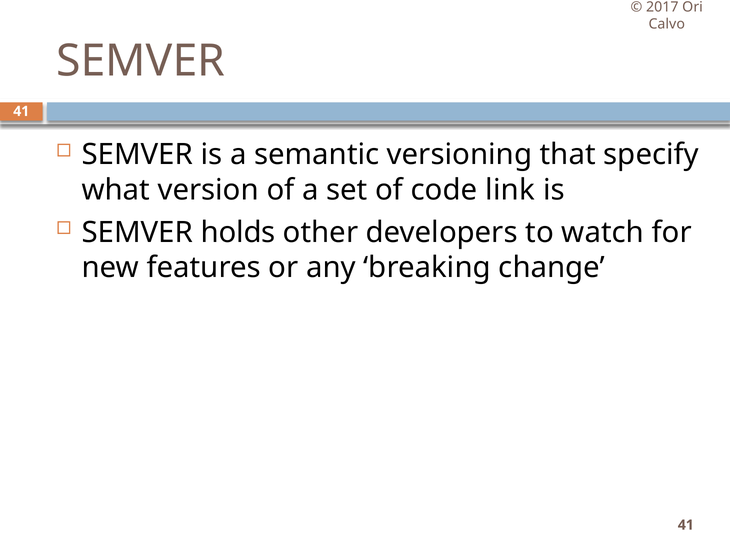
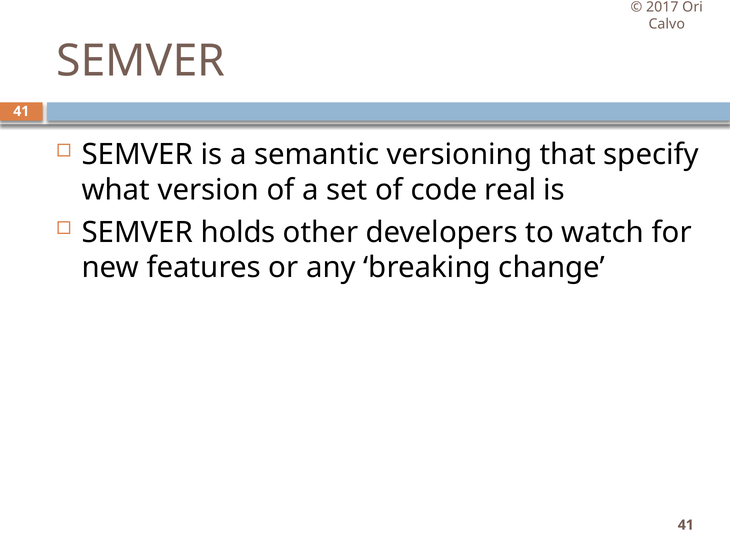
link: link -> real (510, 190)
